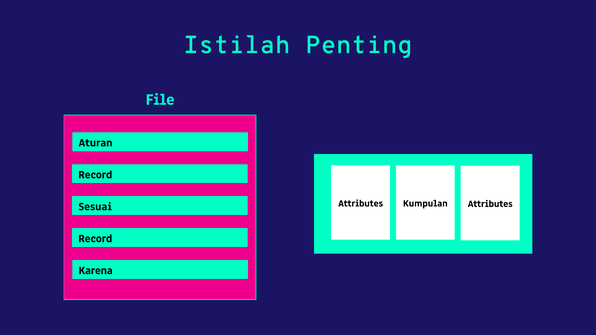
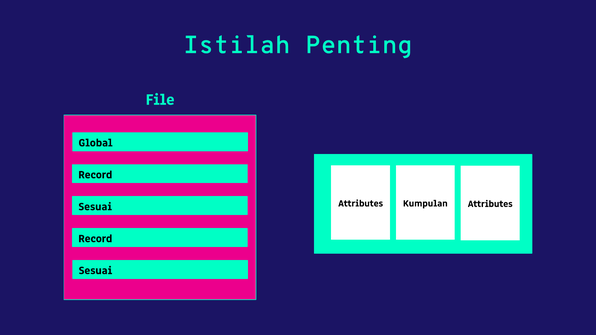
Aturan: Aturan -> Global (96, 143)
Karena: Karena -> Sesuai (95, 270)
